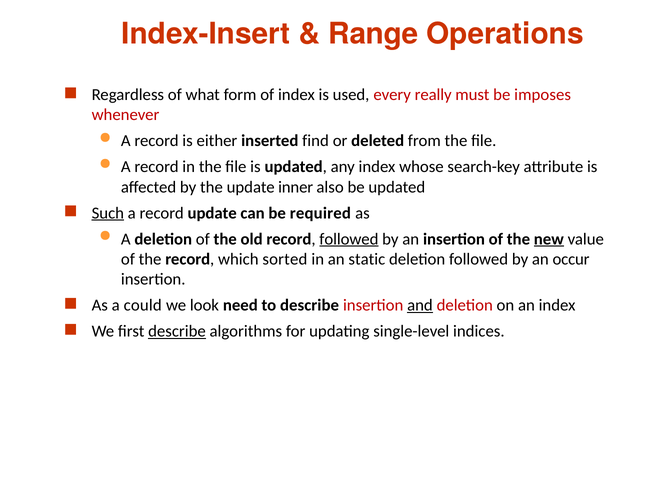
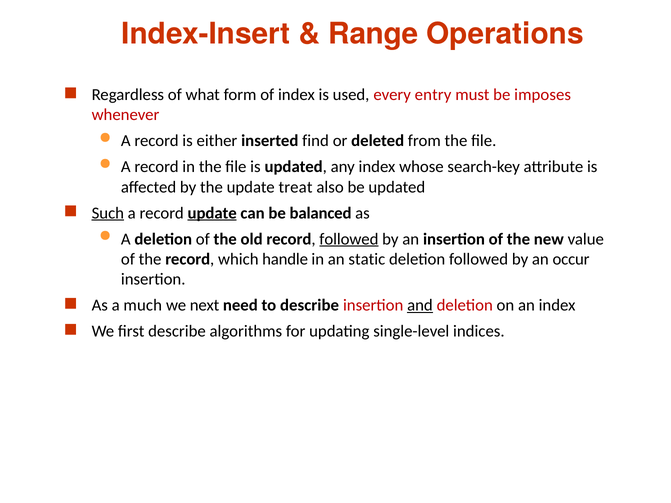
really: really -> entry (433, 95)
inner: inner -> treat (295, 187)
update underline: none -> present (212, 213)
required: required -> balanced (321, 213)
new underline: present -> none (549, 239)
sorted: sorted -> handle (285, 259)
could: could -> much (143, 305)
look: look -> next (205, 305)
describe underline: present -> none (177, 331)
